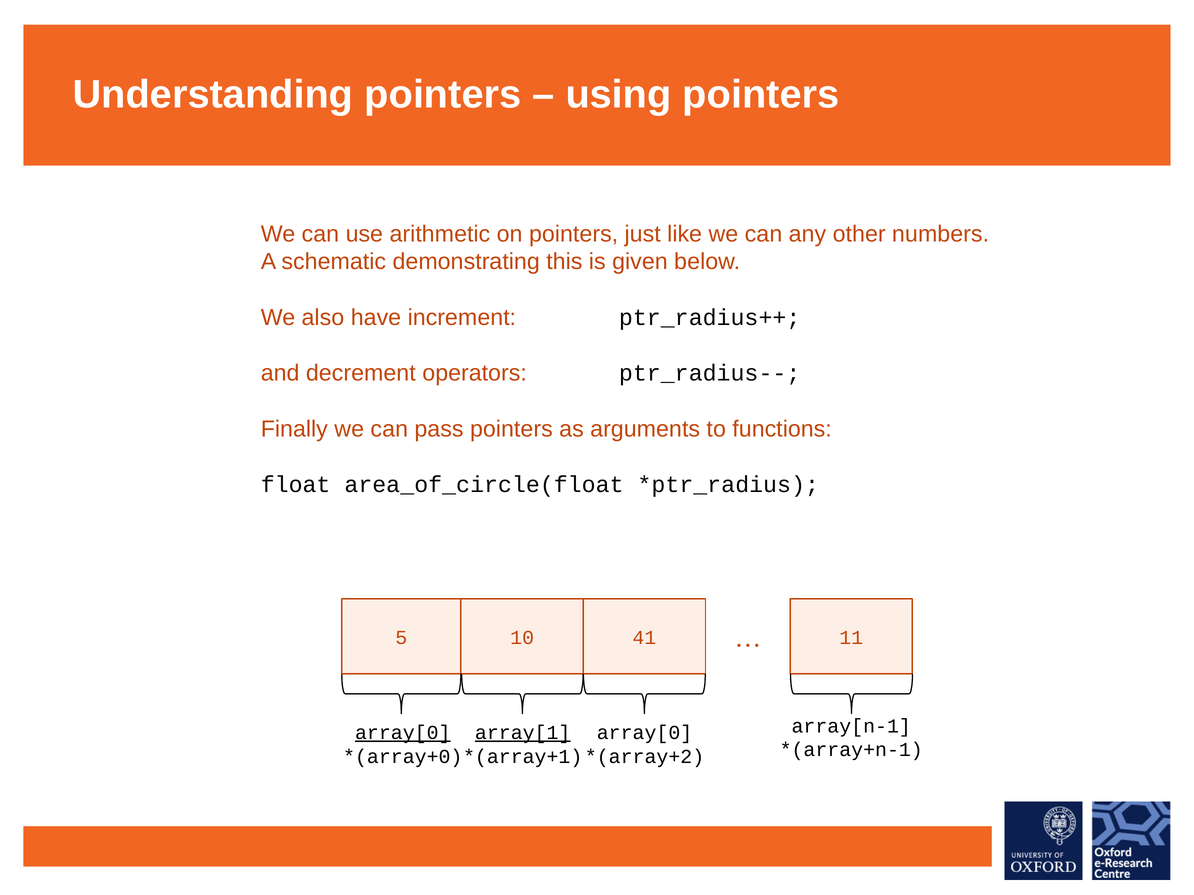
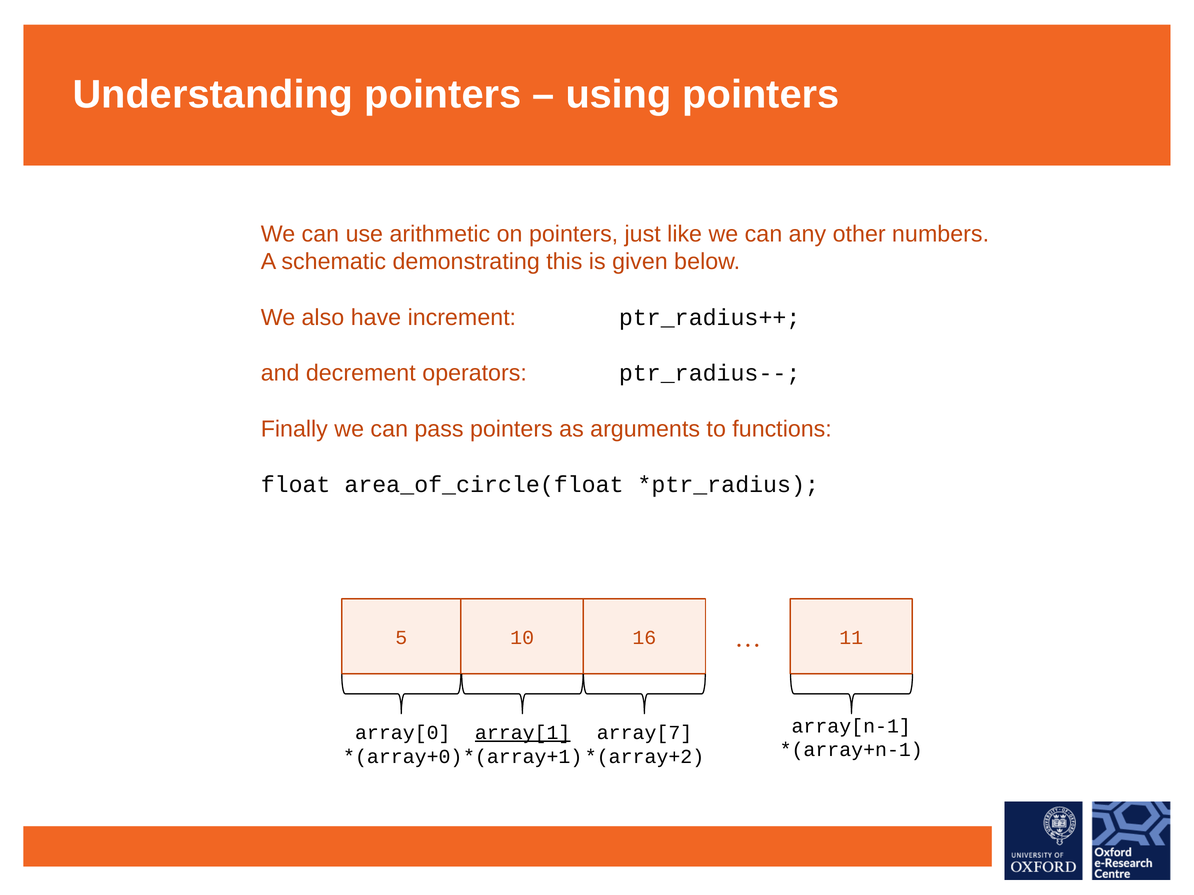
41: 41 -> 16 (644, 638)
array[0 underline: present -> none (403, 733)
array[0: array[0 -> array[7 (645, 733)
